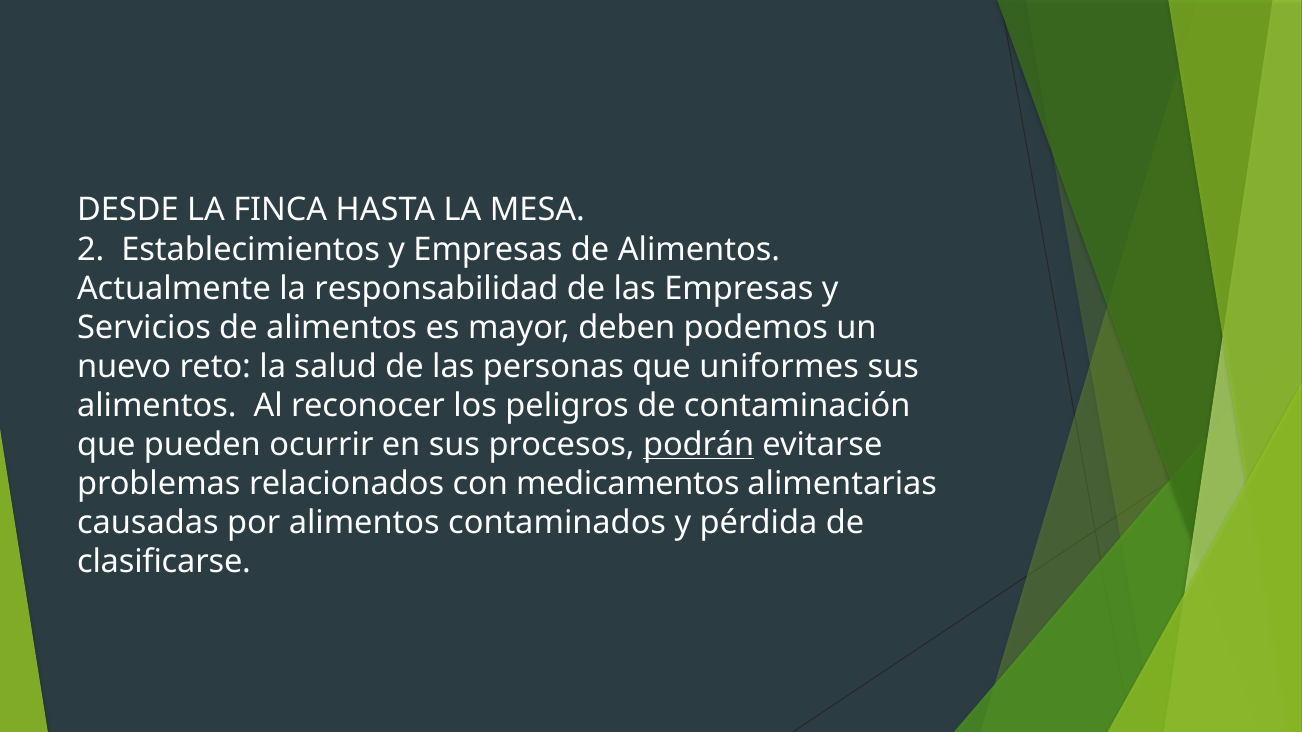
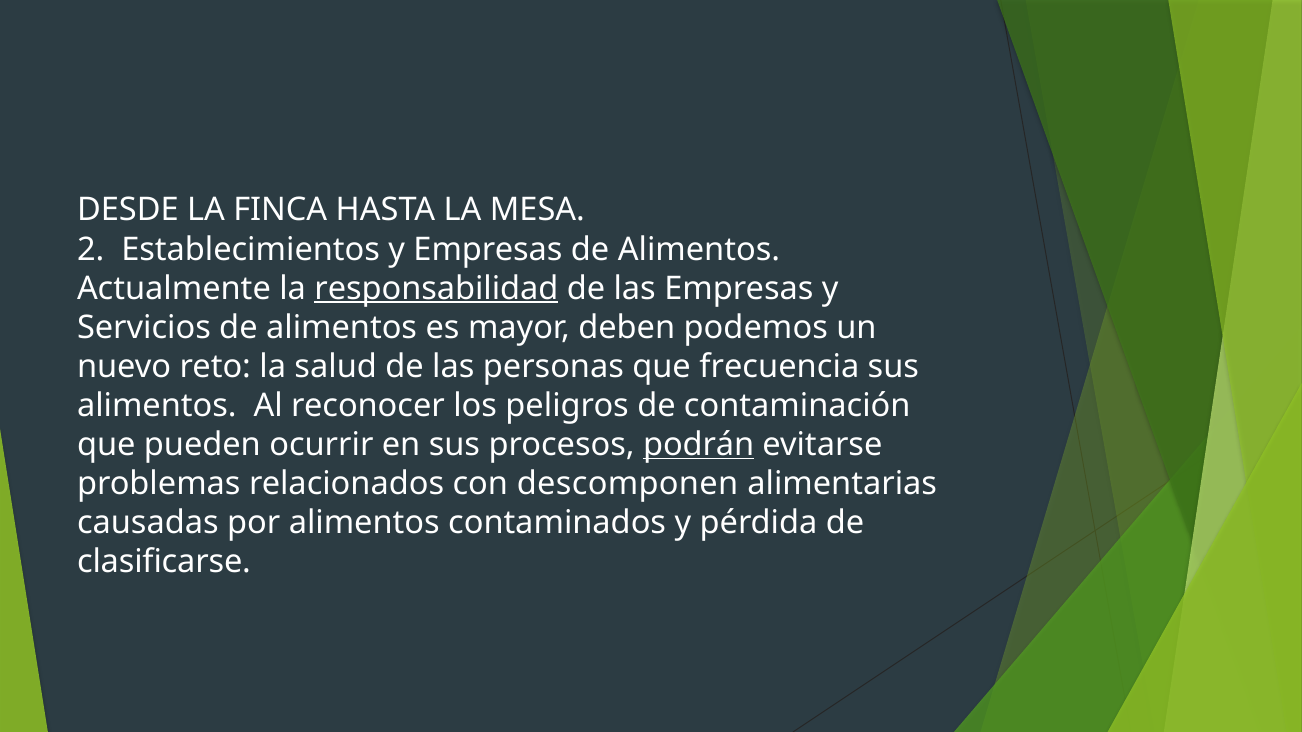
responsabilidad underline: none -> present (436, 288)
uniformes: uniformes -> frecuencia (779, 367)
medicamentos: medicamentos -> descomponen (628, 484)
